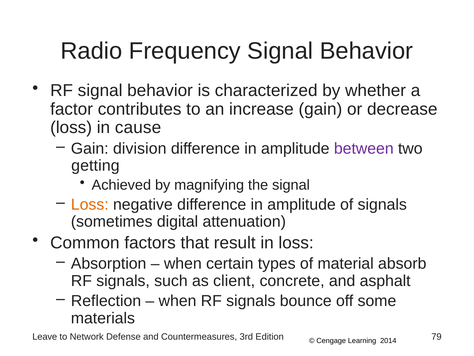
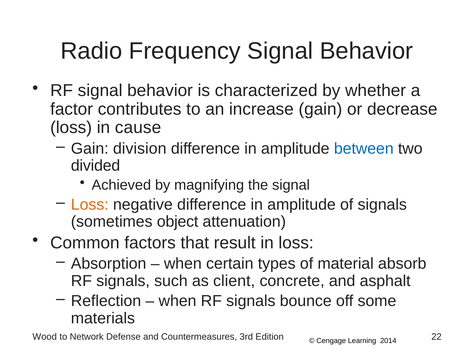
between colour: purple -> blue (364, 148)
getting: getting -> divided (96, 165)
digital: digital -> object (178, 221)
Leave: Leave -> Wood (45, 336)
79: 79 -> 22 (436, 336)
